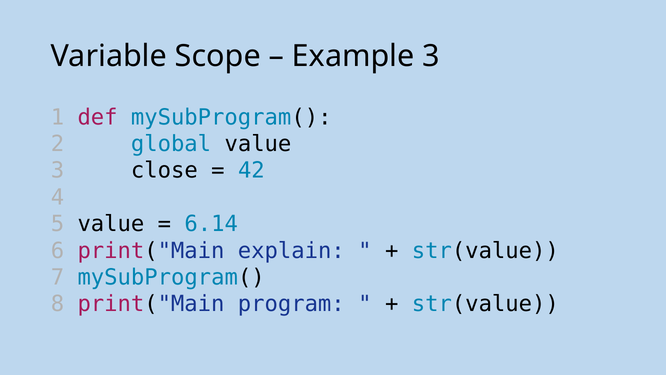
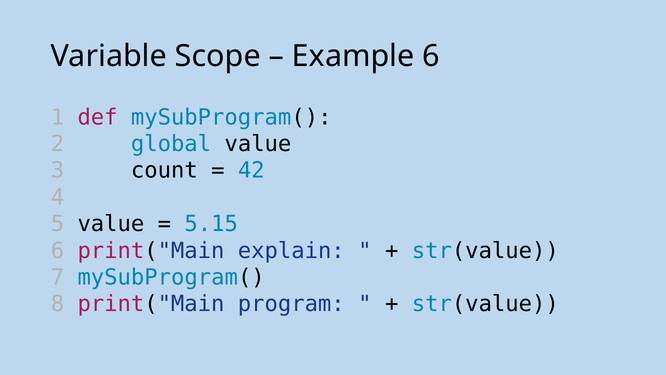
Example 3: 3 -> 6 (431, 56)
close: close -> count (164, 170)
6.14: 6.14 -> 5.15 (211, 224)
